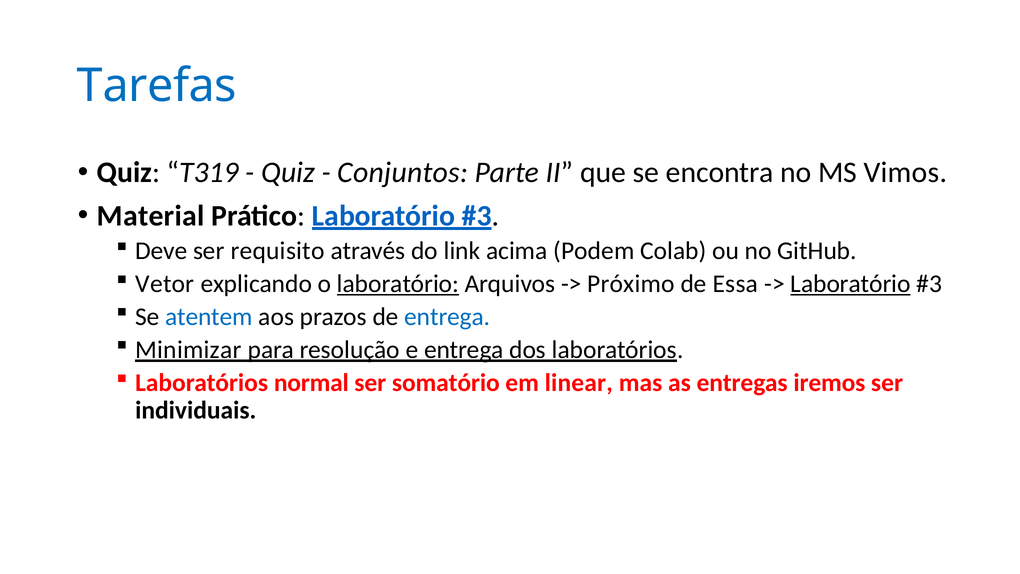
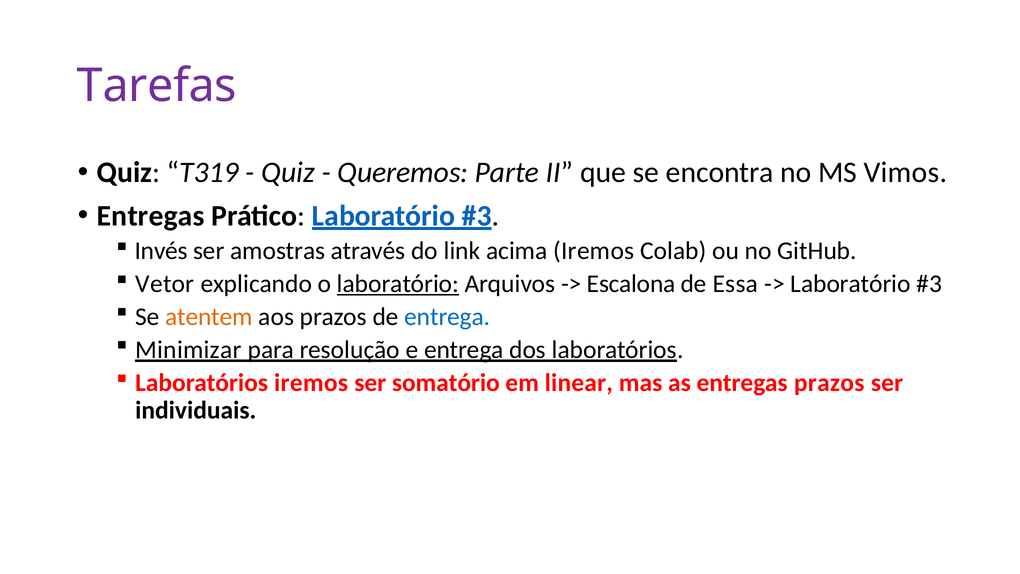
Tarefas colour: blue -> purple (157, 86)
Conjuntos: Conjuntos -> Queremos (403, 172)
Material: Material -> Entregas (151, 216)
Deve: Deve -> Invés (161, 251)
requisito: requisito -> amostras (278, 251)
acima Podem: Podem -> Iremos (594, 251)
Próximo: Próximo -> Escalona (631, 284)
Laboratório underline: present -> none (851, 284)
atentem colour: blue -> orange (209, 317)
Laboratórios normal: normal -> iremos (311, 383)
entregas iremos: iremos -> prazos (829, 383)
